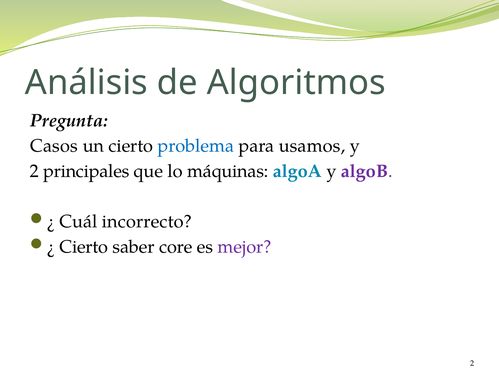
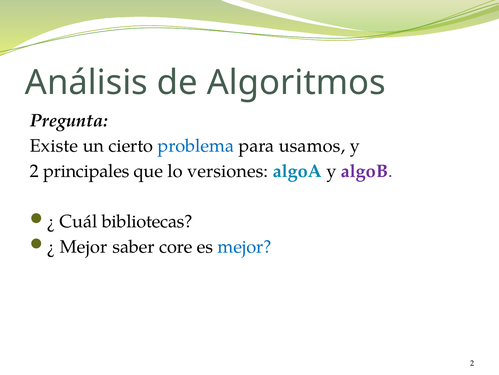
Casos: Casos -> Existe (54, 145)
máquinas: máquinas -> versiones (228, 171)
incorrecto: incorrecto -> bibliotecas (147, 221)
Cierto: Cierto -> Mejor (84, 247)
mejor colour: purple -> blue (244, 247)
